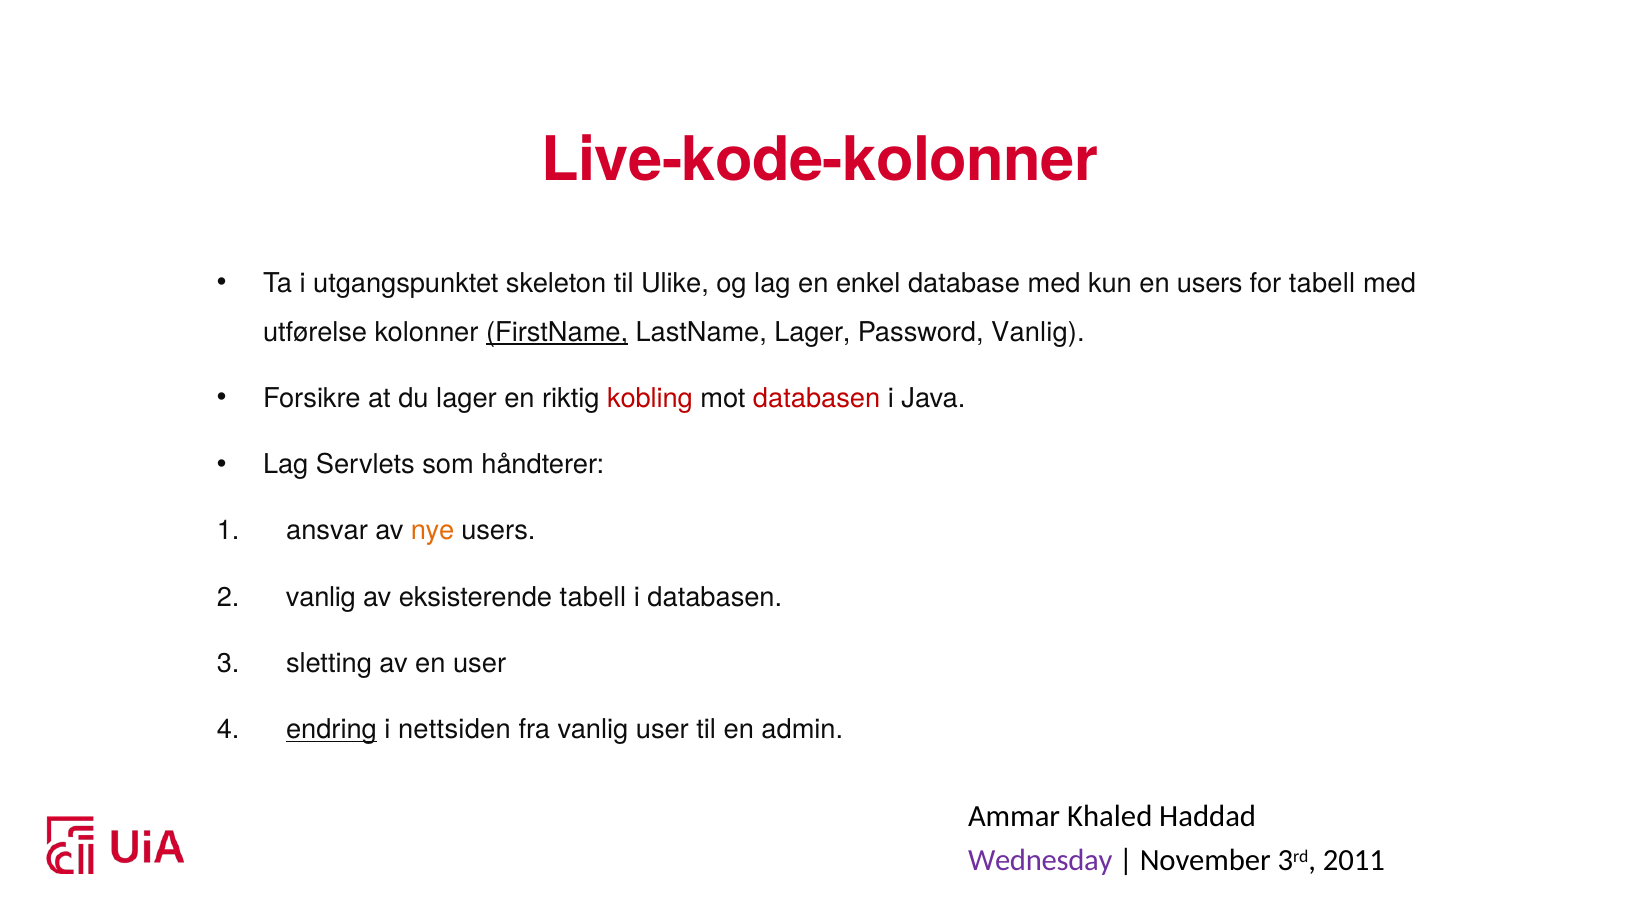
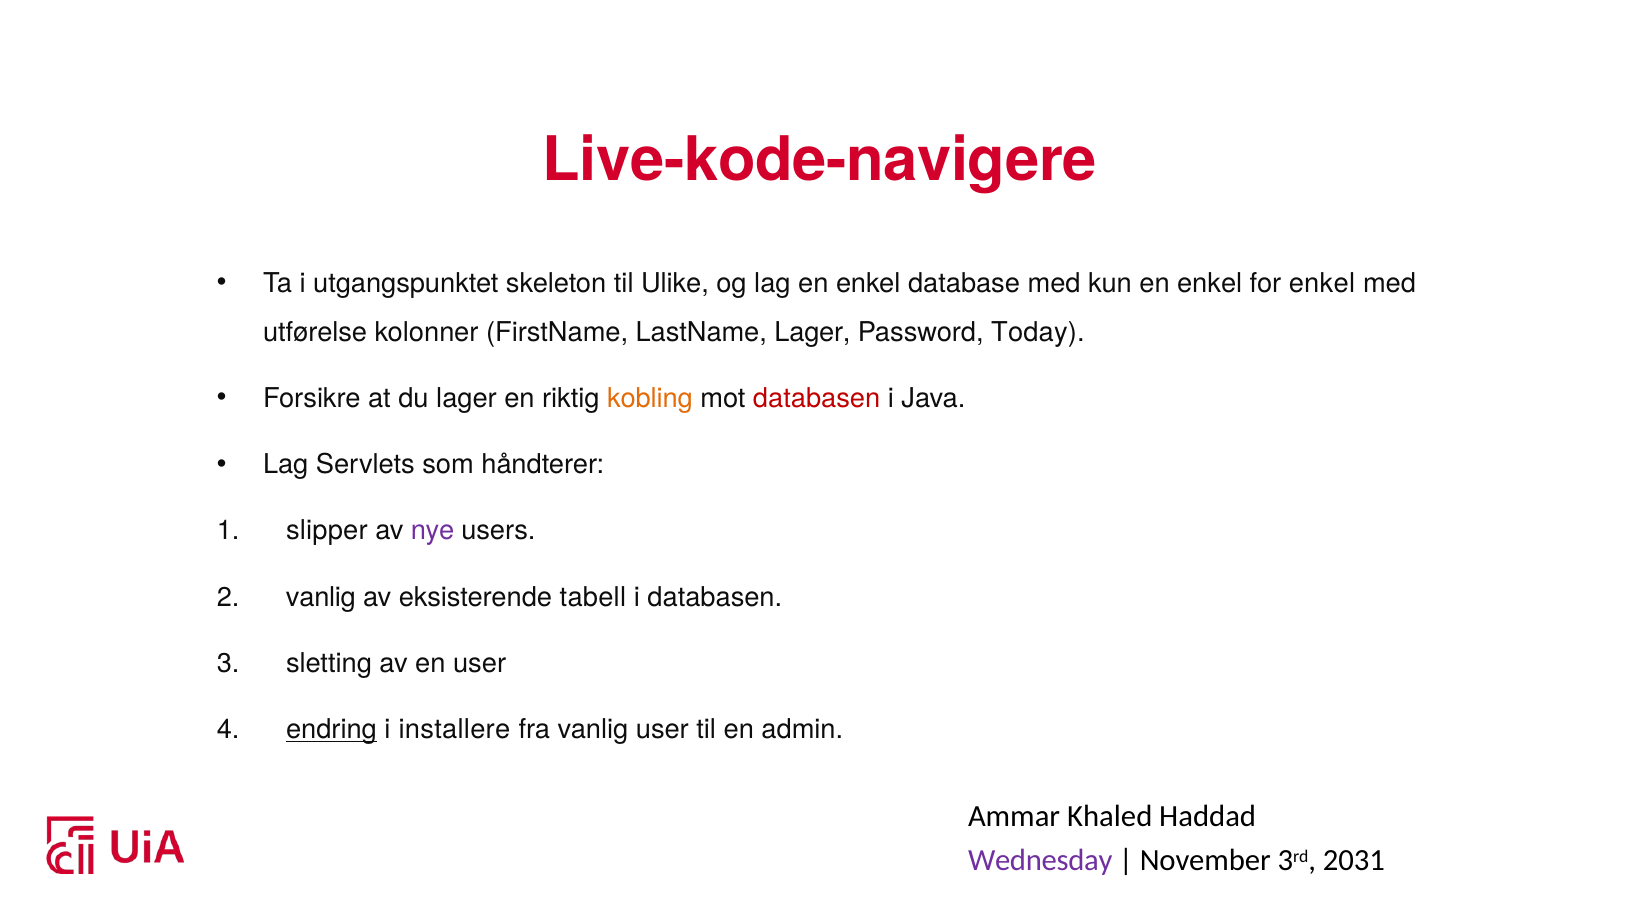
Live-kode-kolonner: Live-kode-kolonner -> Live-kode-navigere (820, 160)
kun en users: users -> enkel (1210, 283)
for tabell: tabell -> enkel (1322, 283)
FirstName underline: present -> none (557, 332)
Password Vanlig: Vanlig -> Today (1038, 332)
kobling colour: red -> orange (650, 399)
ansvar: ansvar -> slipper (327, 531)
nye colour: orange -> purple (433, 531)
nettsiden: nettsiden -> installere (454, 730)
2011: 2011 -> 2031 (1354, 860)
